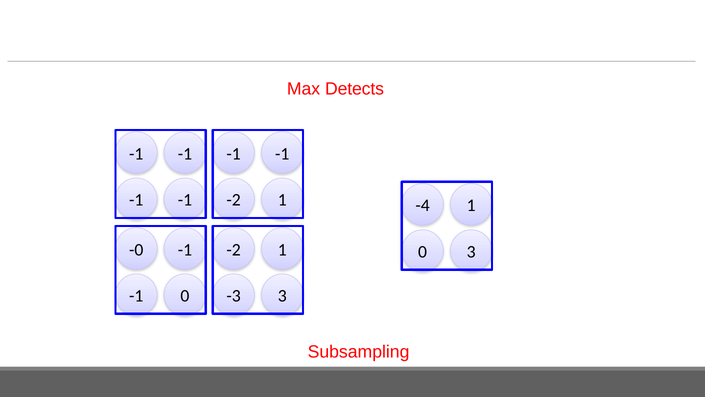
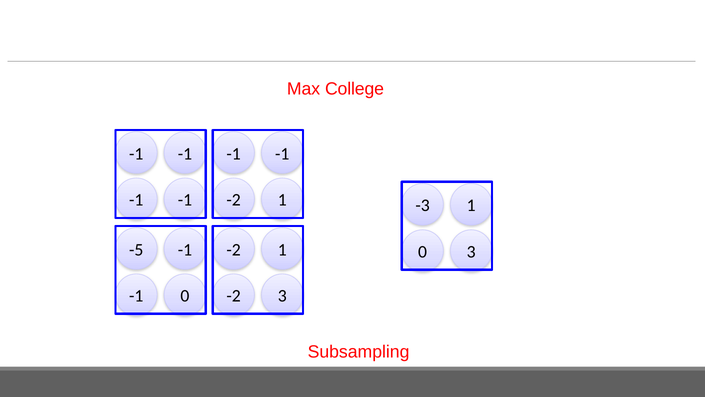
Detects: Detects -> College (354, 89)
-4: -4 -> -3 (423, 205)
-0: -0 -> -5 (136, 249)
0 -3: -3 -> -2 (234, 296)
